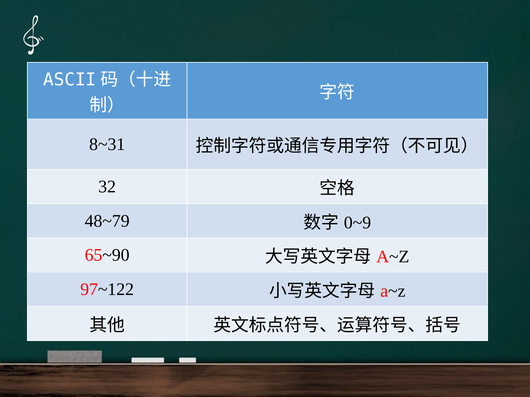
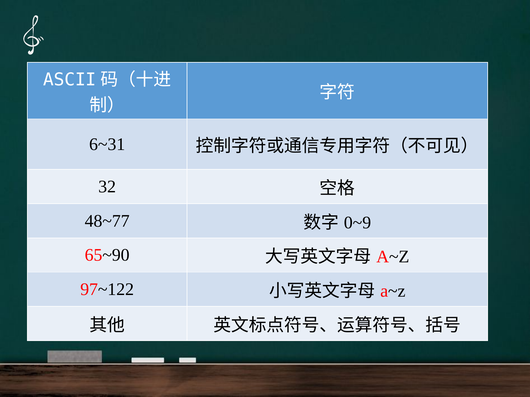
8~31: 8~31 -> 6~31 (107, 144)
48~79: 48~79 -> 48~77 (107, 221)
